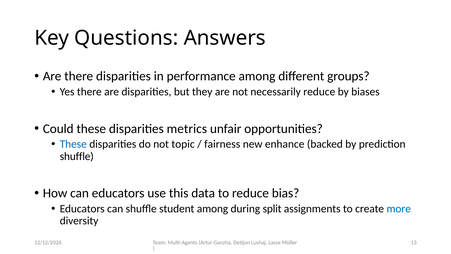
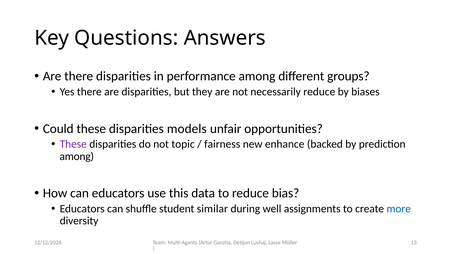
metrics: metrics -> models (187, 128)
These colour: blue -> purple (73, 144)
shuffle: shuffle -> among (77, 156)
student among: among -> similar (212, 208)
split: split -> well (272, 208)
